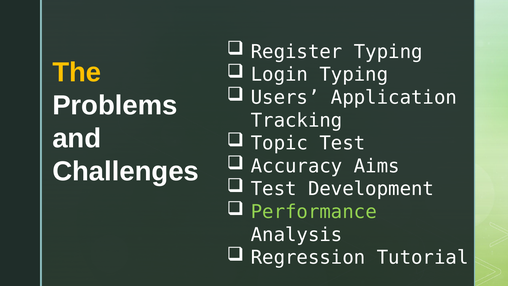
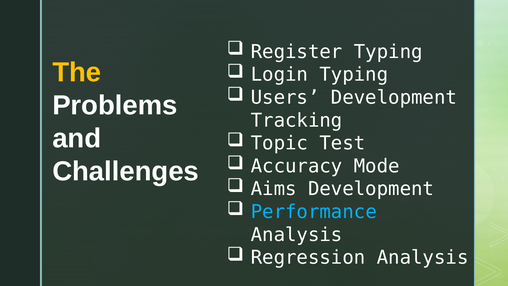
Users Application: Application -> Development (394, 97)
Aims: Aims -> Mode (377, 166)
Test: Test -> Aims (274, 189)
Performance colour: light green -> light blue (314, 212)
Regression Tutorial: Tutorial -> Analysis (423, 257)
